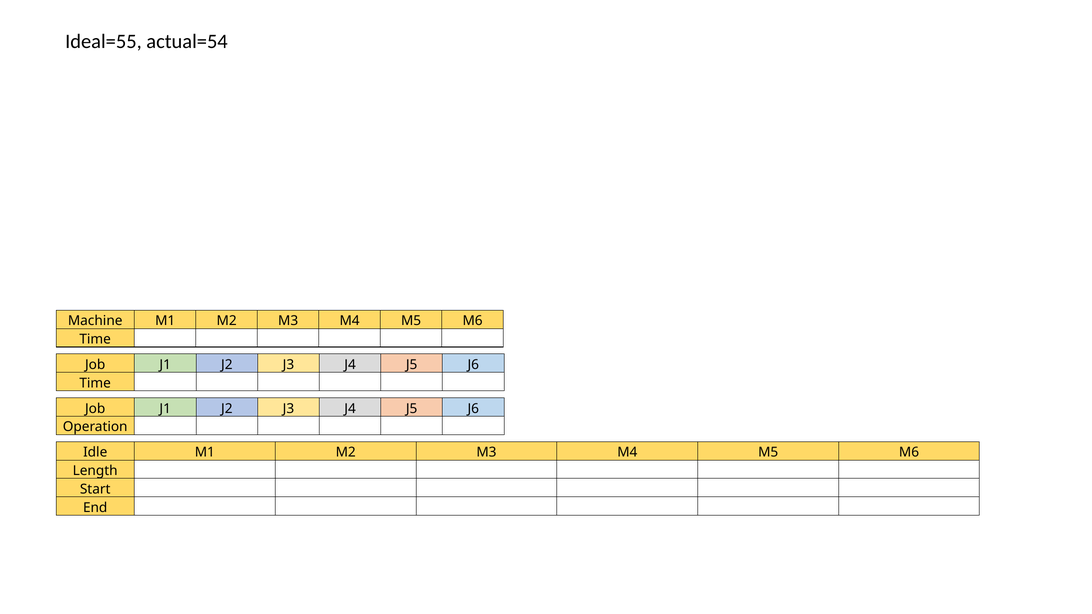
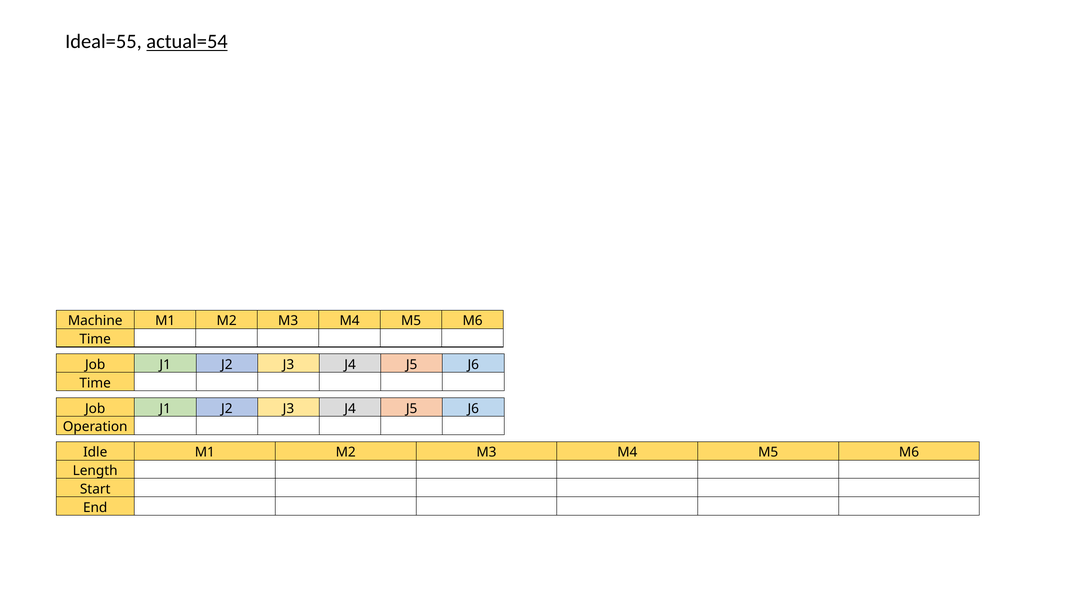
actual=54 underline: none -> present (187, 42)
